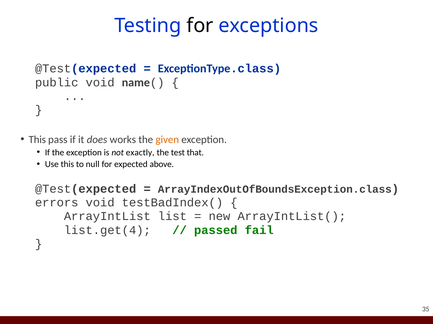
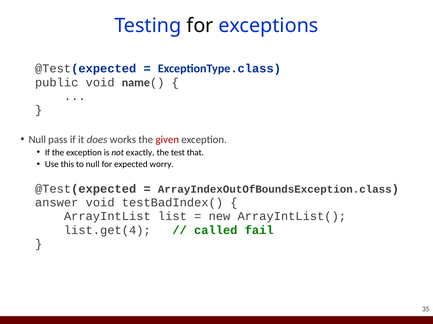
This: This -> Null (37, 140)
given colour: orange -> red (167, 140)
above: above -> worry (162, 165)
errors: errors -> answer (57, 203)
passed: passed -> called (216, 231)
